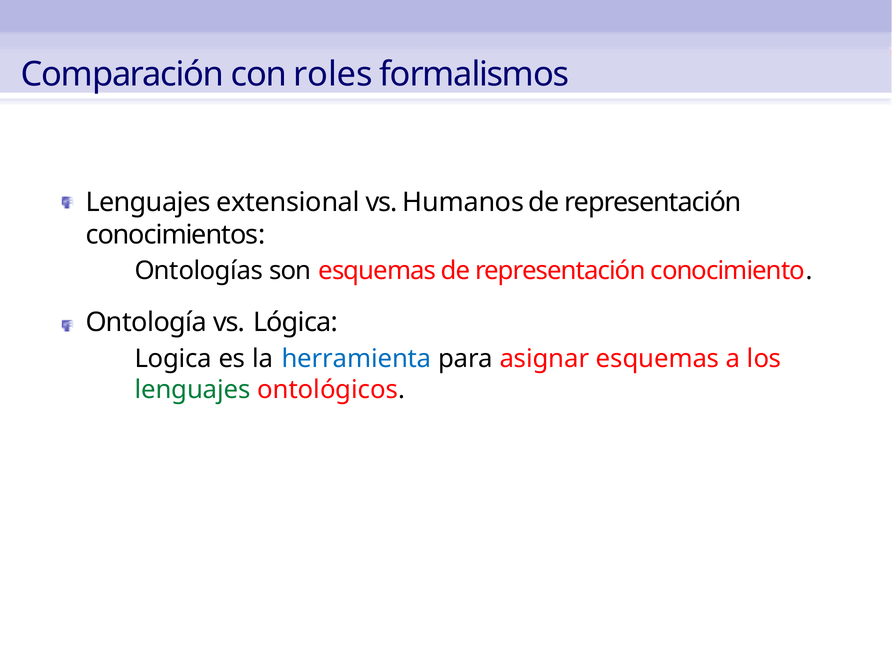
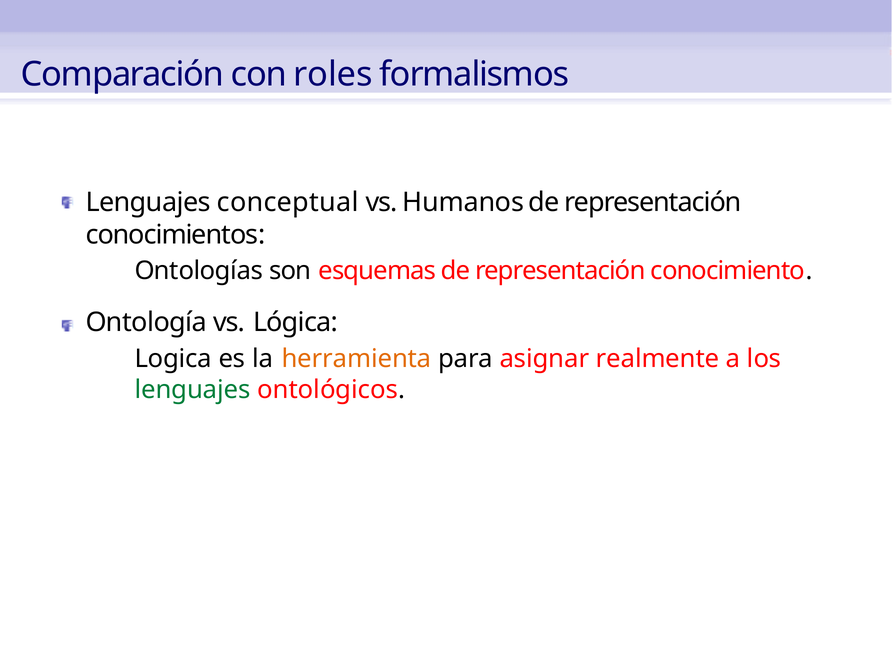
extensional: extensional -> conceptual (288, 202)
herramienta colour: blue -> orange (357, 359)
asignar esquemas: esquemas -> realmente (658, 359)
